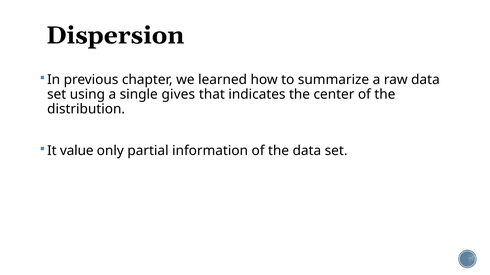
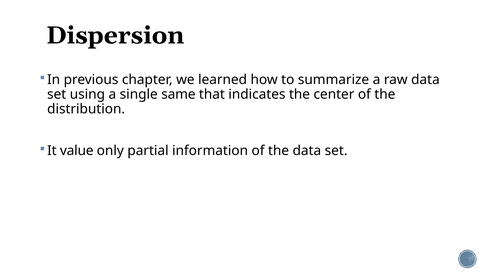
gives: gives -> same (178, 95)
